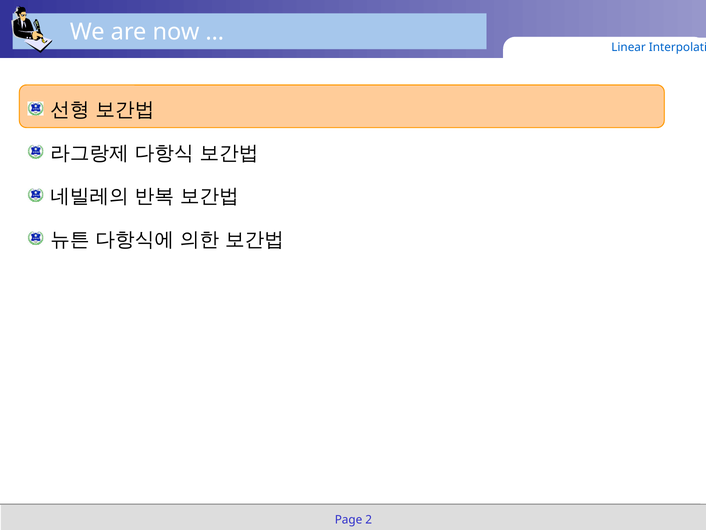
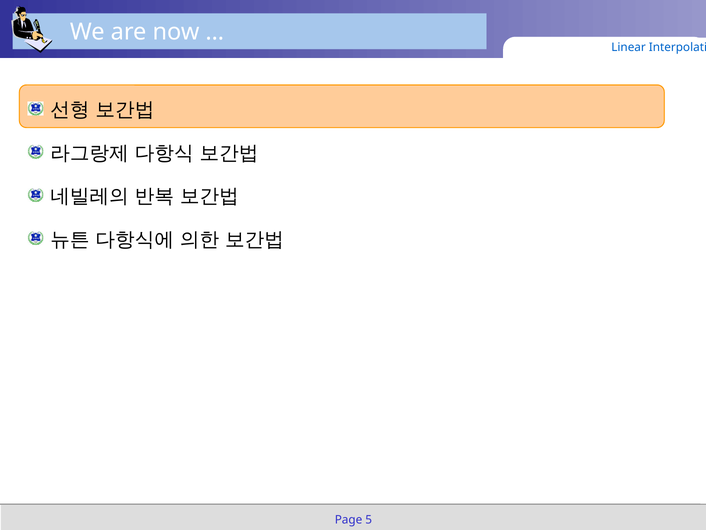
2: 2 -> 5 (369, 520)
